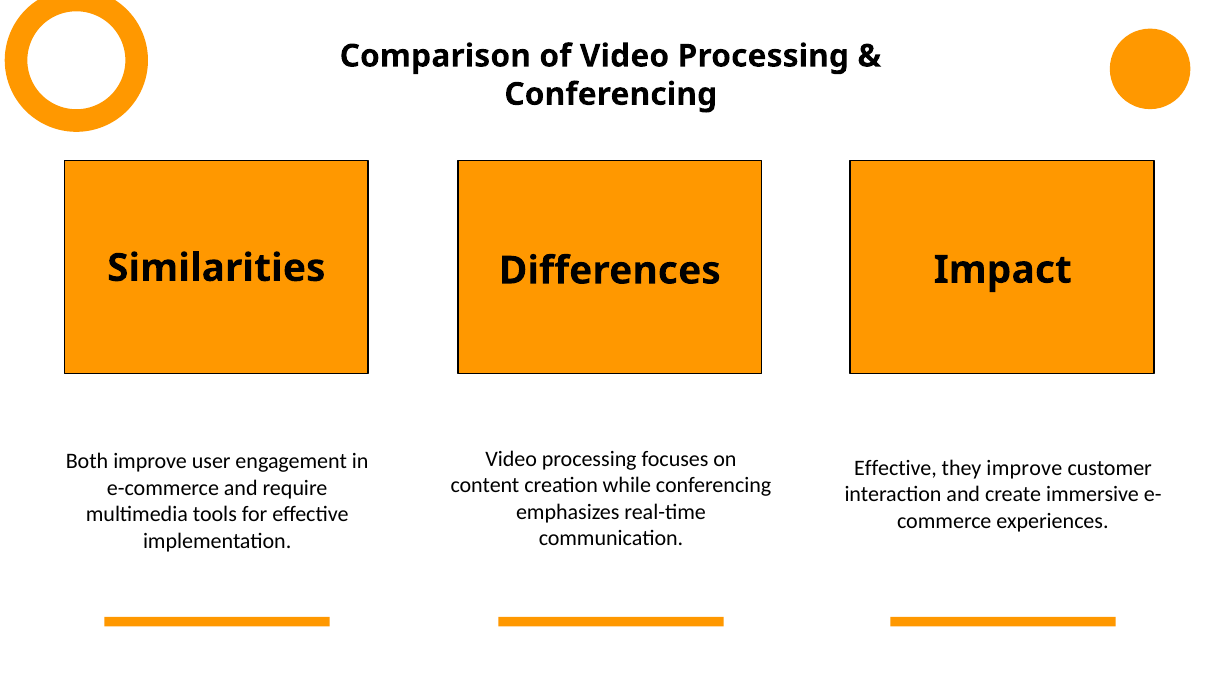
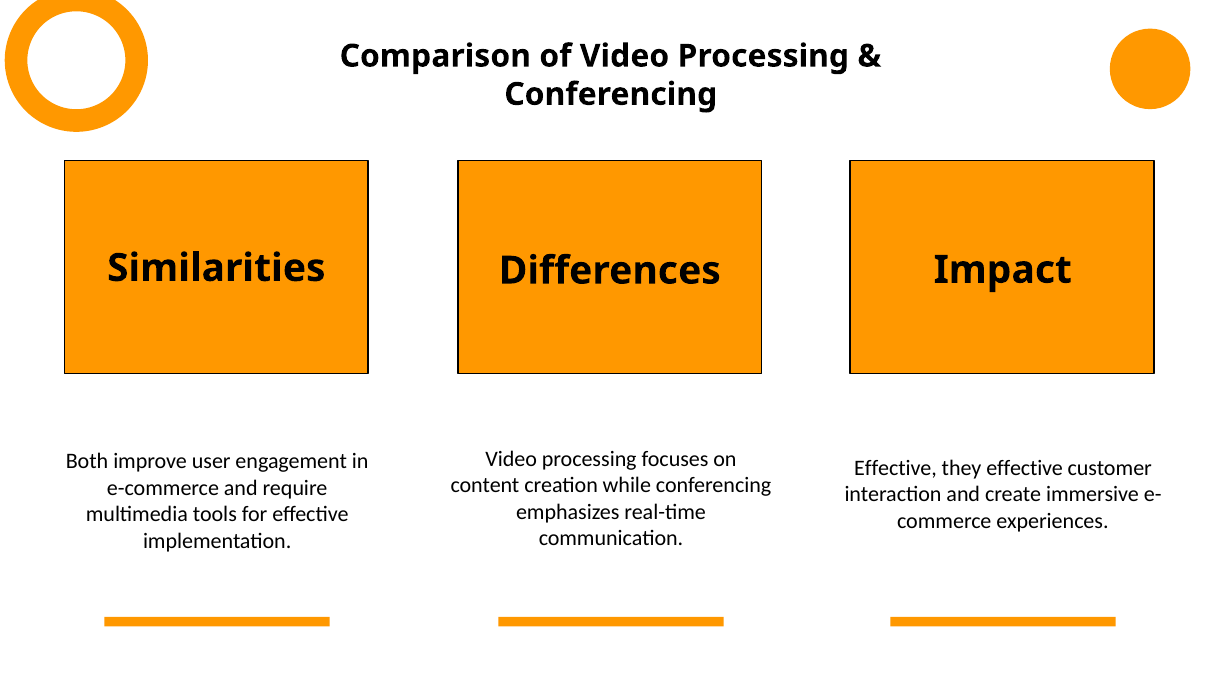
they improve: improve -> effective (1025, 468)
